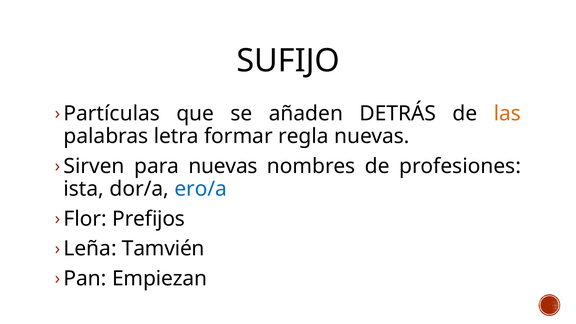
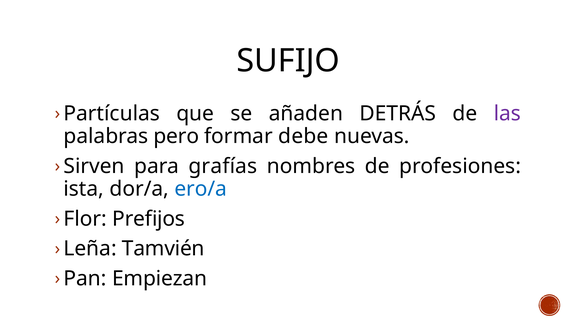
las colour: orange -> purple (507, 114)
letra: letra -> pero (176, 136)
regla: regla -> debe (303, 136)
para nuevas: nuevas -> grafías (223, 166)
